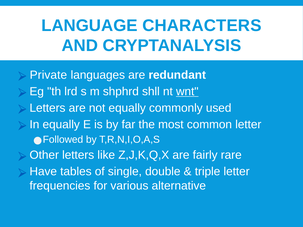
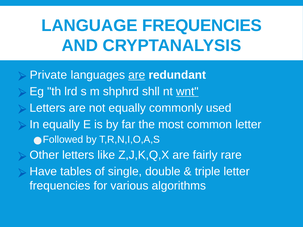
LANGUAGE CHARACTERS: CHARACTERS -> FREQUENCIES (202, 25)
are underline: none -> present (137, 75)
alternative: alternative -> algorithms (179, 186)
